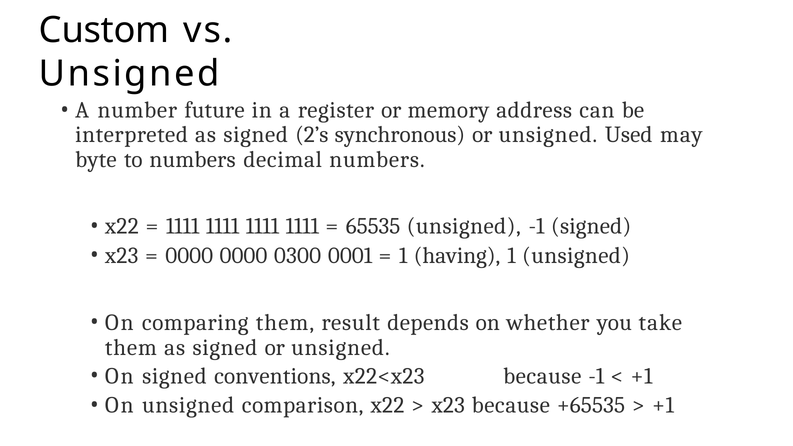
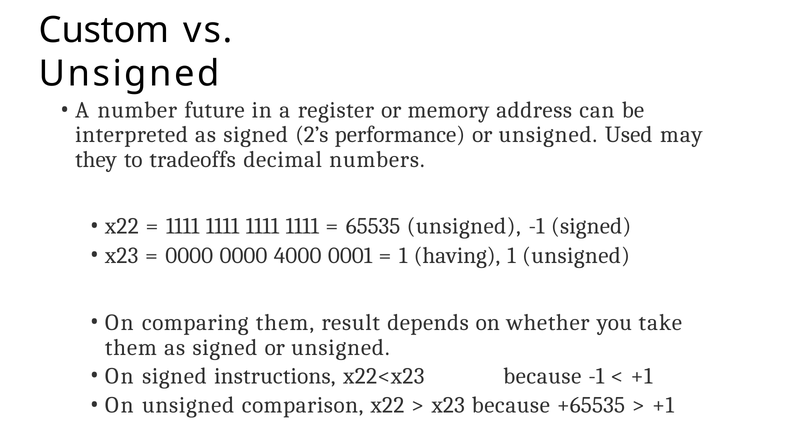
synchronous: synchronous -> performance (400, 135)
byte: byte -> they (96, 159)
to numbers: numbers -> tradeoffs (193, 159)
0300: 0300 -> 4000 (298, 255)
conventions: conventions -> instructions (275, 376)
